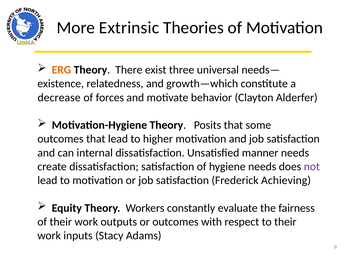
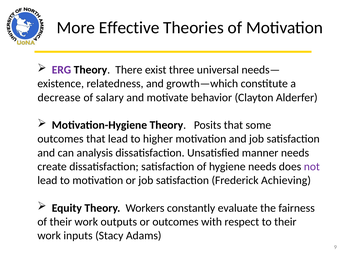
Extrinsic: Extrinsic -> Effective (129, 28)
ERG colour: orange -> purple (61, 70)
forces: forces -> salary (110, 98)
internal: internal -> analysis (95, 153)
